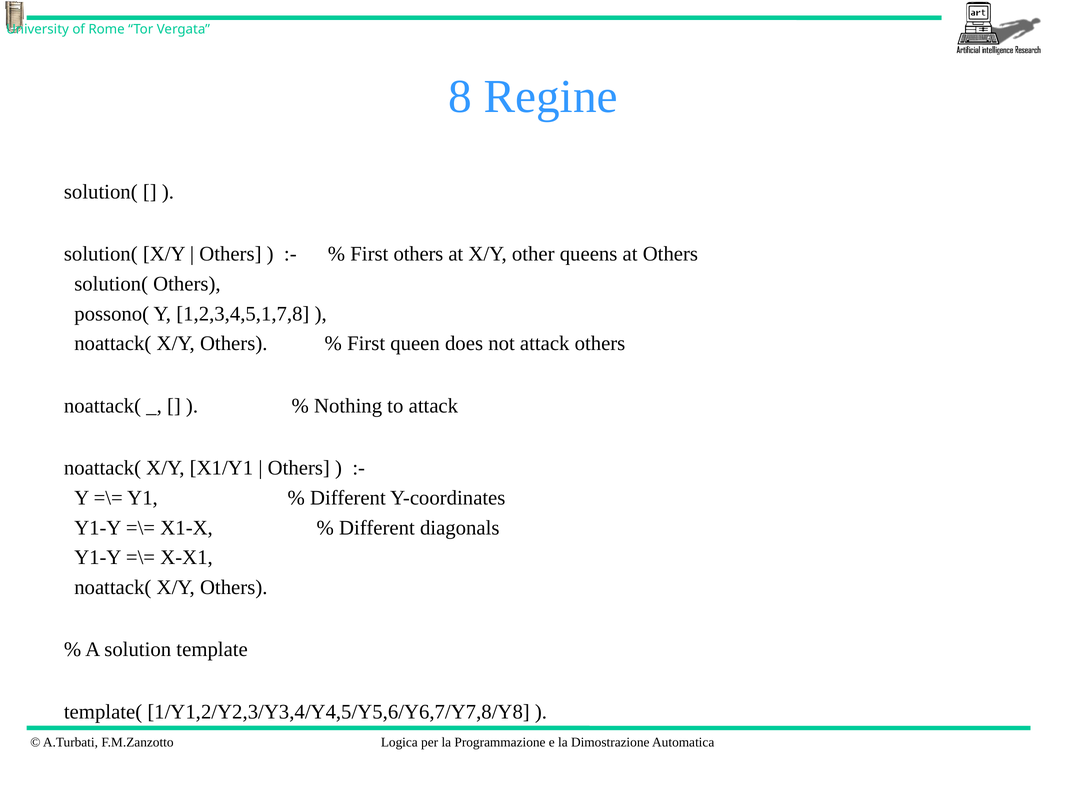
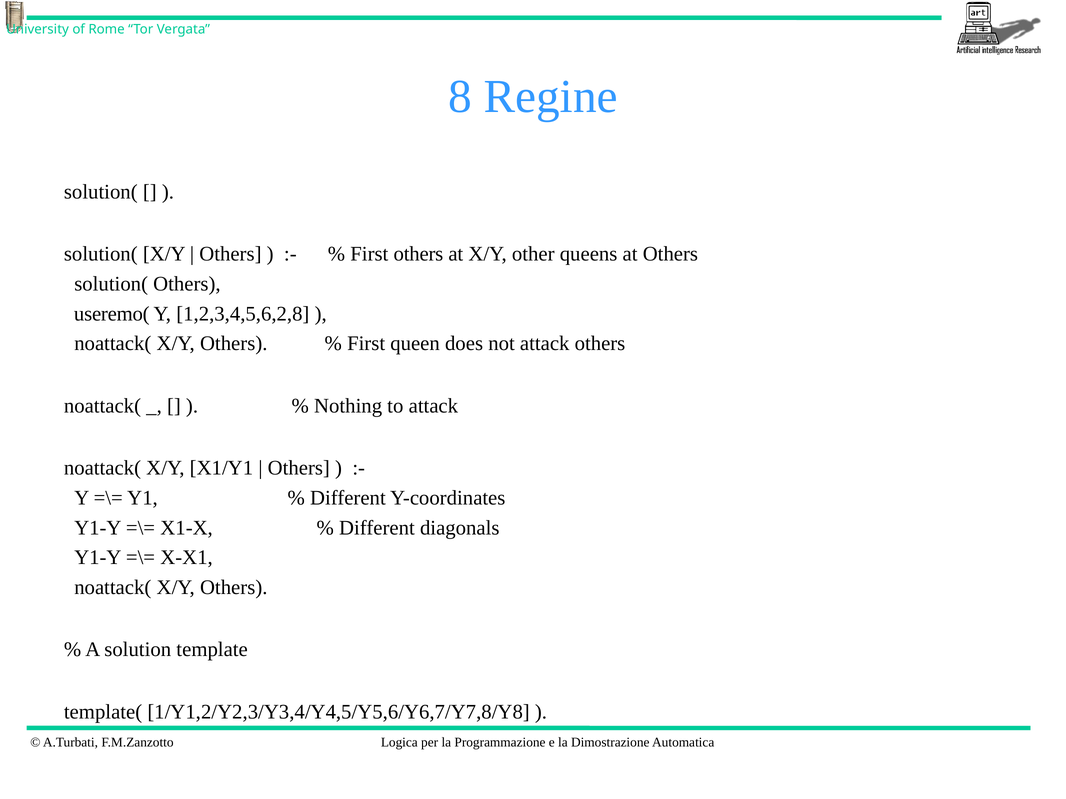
possono(: possono( -> useremo( (112, 314)
1,2,3,4,5,1,7,8: 1,2,3,4,5,1,7,8 -> 1,2,3,4,5,6,2,8 (243, 314)
